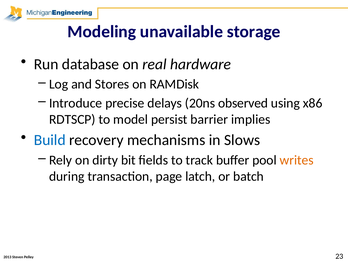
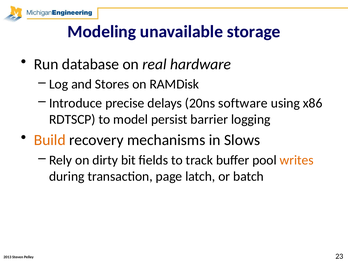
observed: observed -> software (243, 103)
implies: implies -> logging (251, 119)
Build colour: blue -> orange (50, 140)
